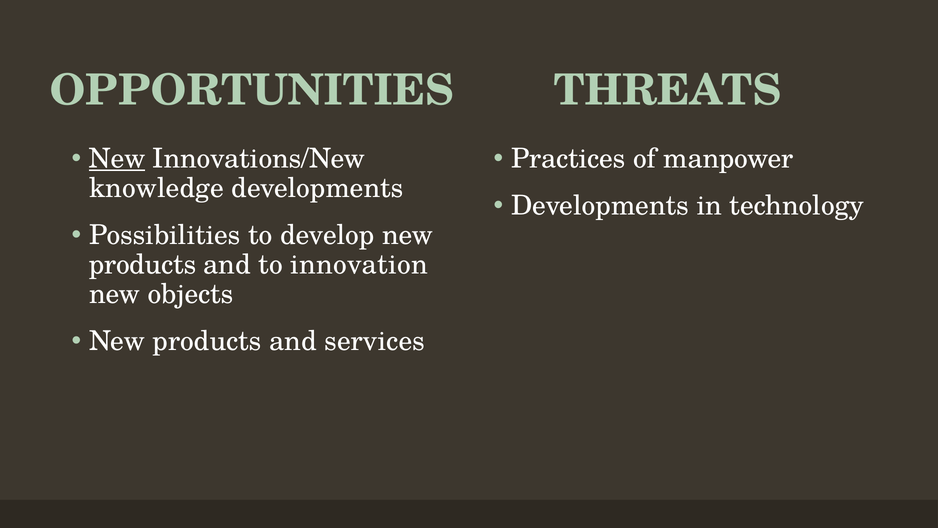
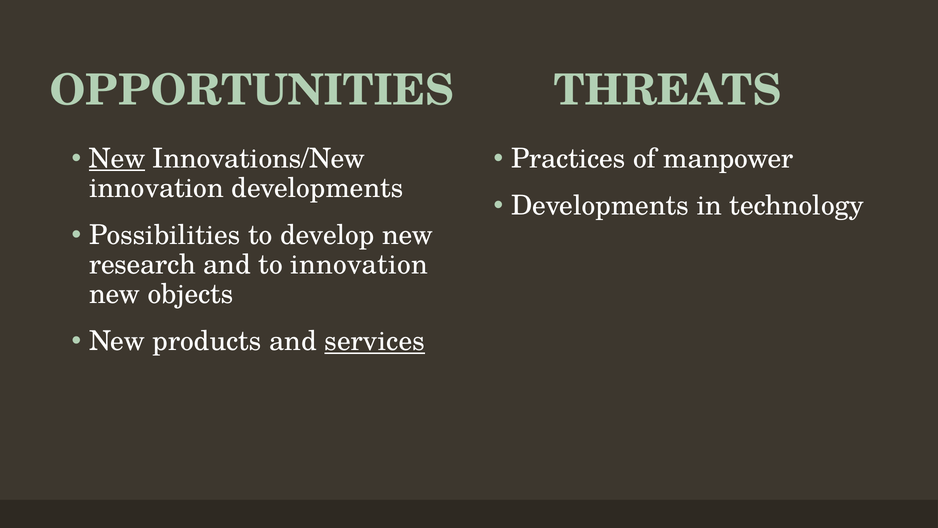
knowledge: knowledge -> innovation (156, 188)
products: products -> research (143, 265)
services underline: none -> present (375, 341)
